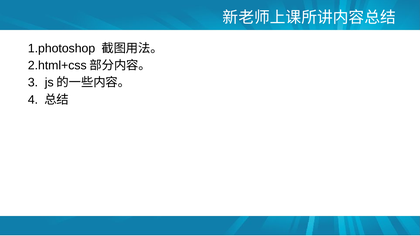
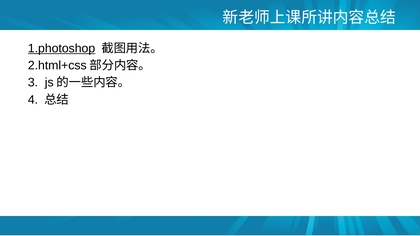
1.photoshop underline: none -> present (62, 48)
